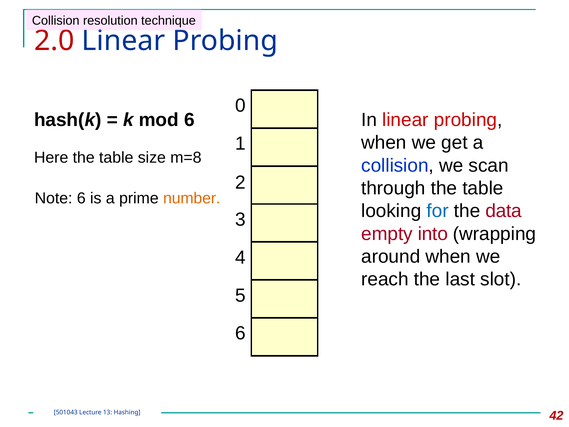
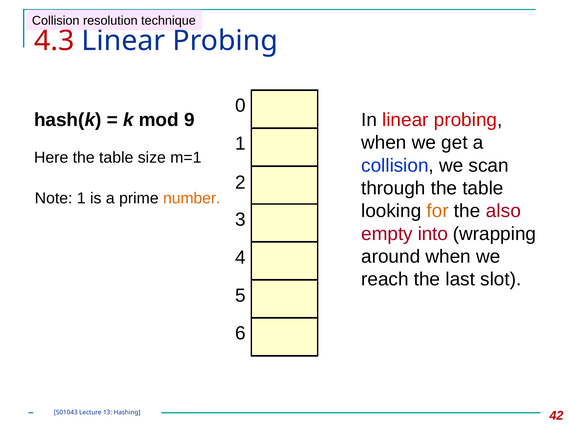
2.0: 2.0 -> 4.3 (54, 41)
mod 6: 6 -> 9 (189, 120)
m=8: m=8 -> m=1 (186, 158)
Note 6: 6 -> 1 (81, 198)
for colour: blue -> orange (438, 211)
data: data -> also (503, 211)
